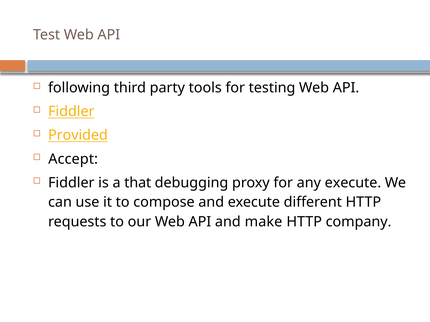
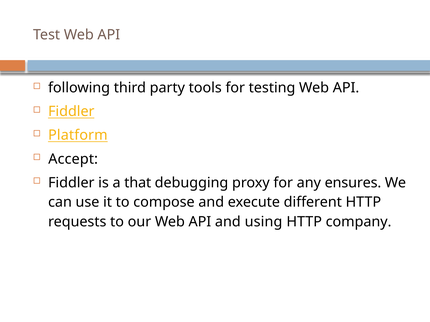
Provided: Provided -> Platform (78, 135)
any execute: execute -> ensures (353, 183)
make: make -> using (264, 222)
